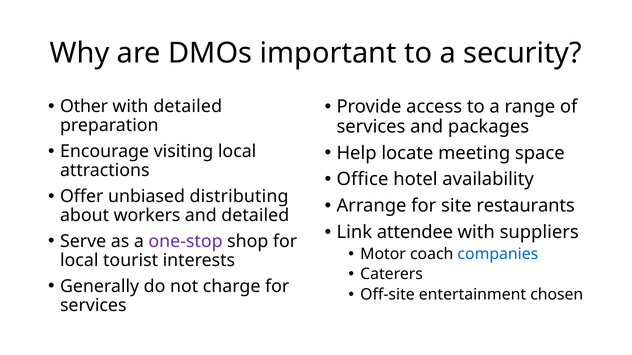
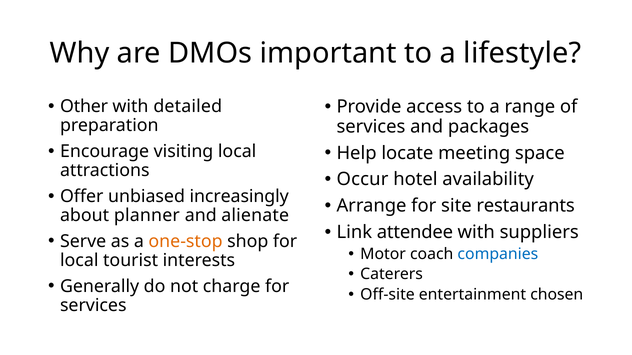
security: security -> lifestyle (522, 53)
Office: Office -> Occur (362, 180)
distributing: distributing -> increasingly (239, 197)
workers: workers -> planner (147, 216)
and detailed: detailed -> alienate (255, 216)
one-stop colour: purple -> orange (186, 242)
